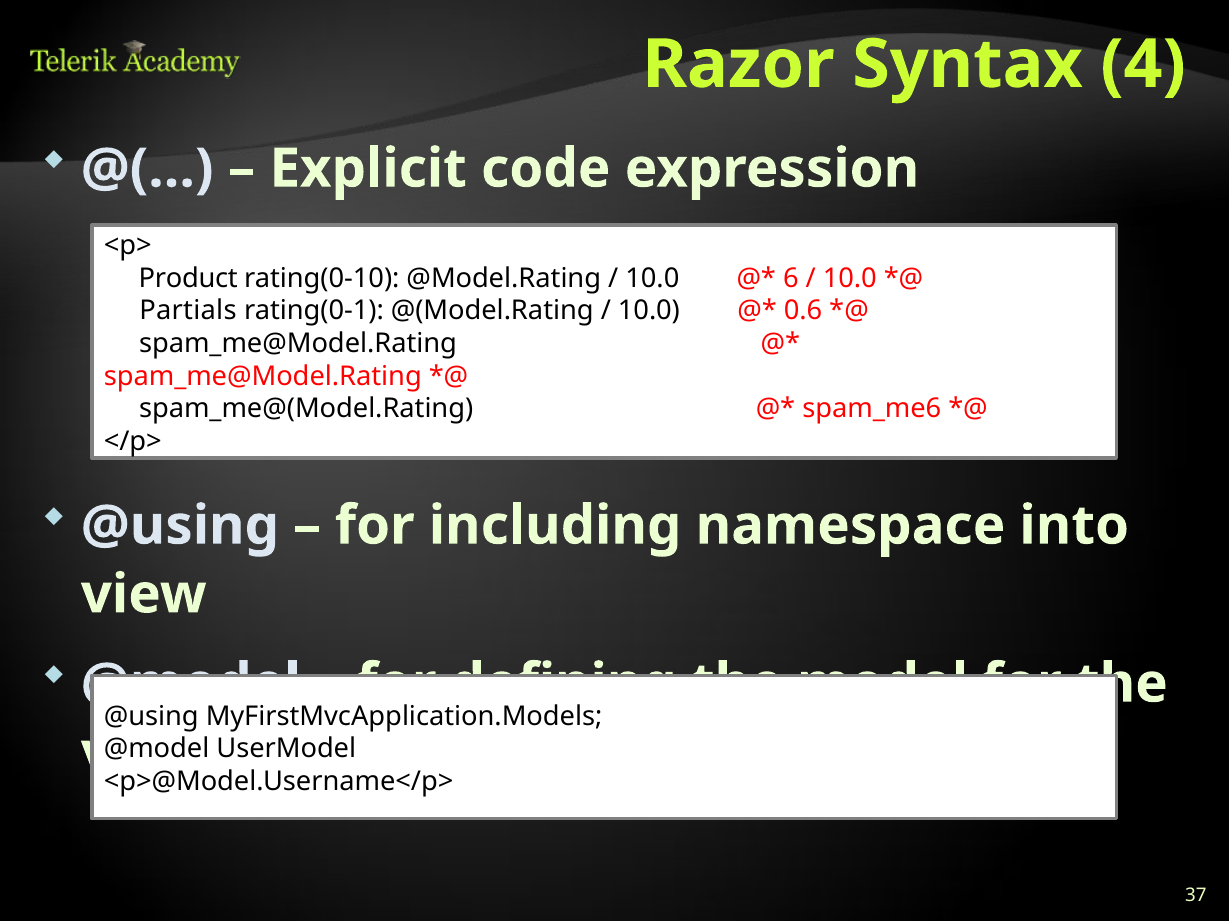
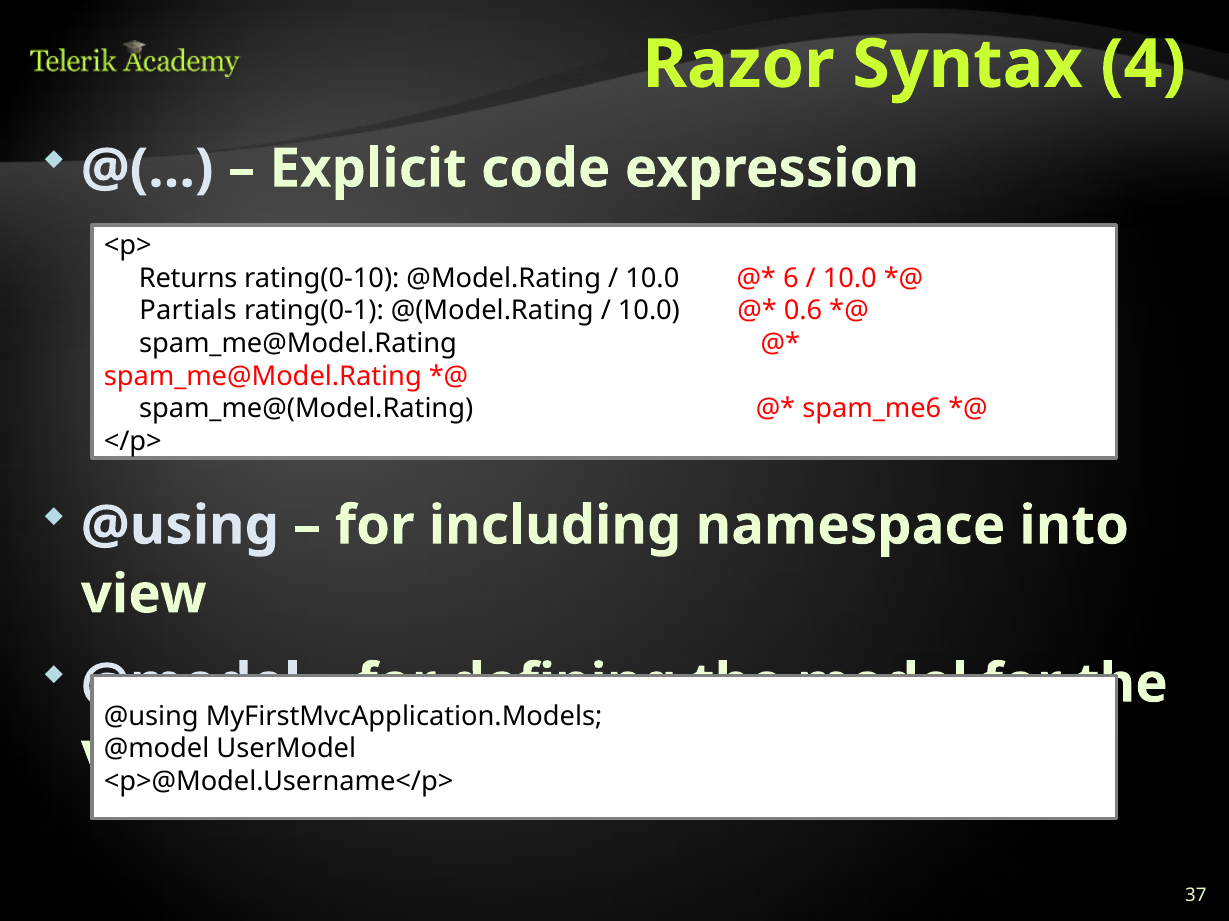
Product: Product -> Returns (188, 278)
